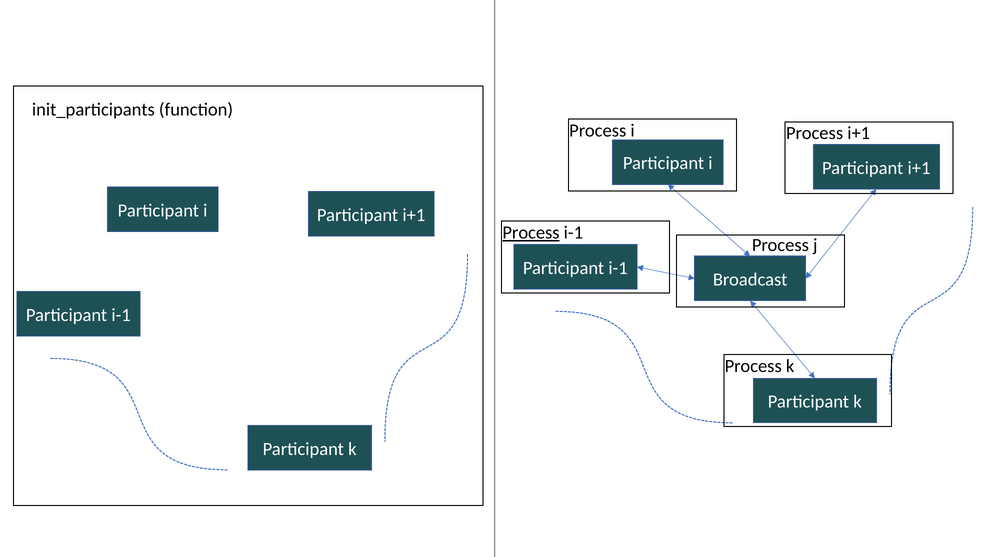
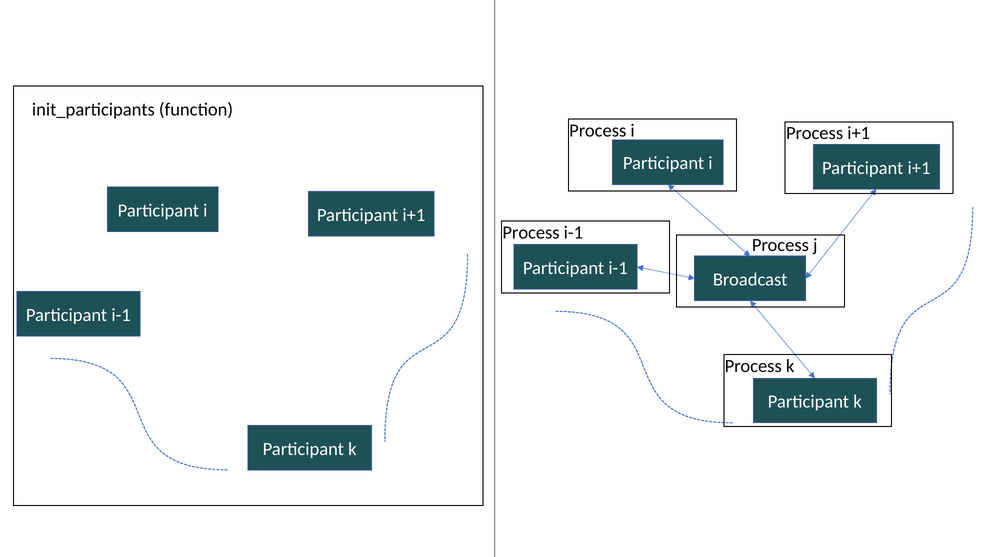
Process underline: present -> none (531, 233)
